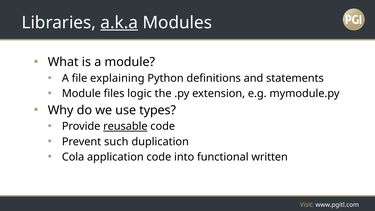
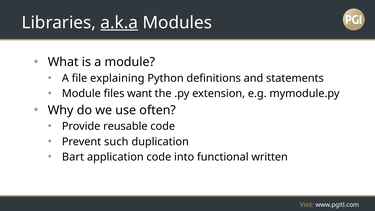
logic: logic -> want (140, 94)
types: types -> often (158, 110)
reusable underline: present -> none (125, 126)
Cola: Cola -> Bart (73, 157)
